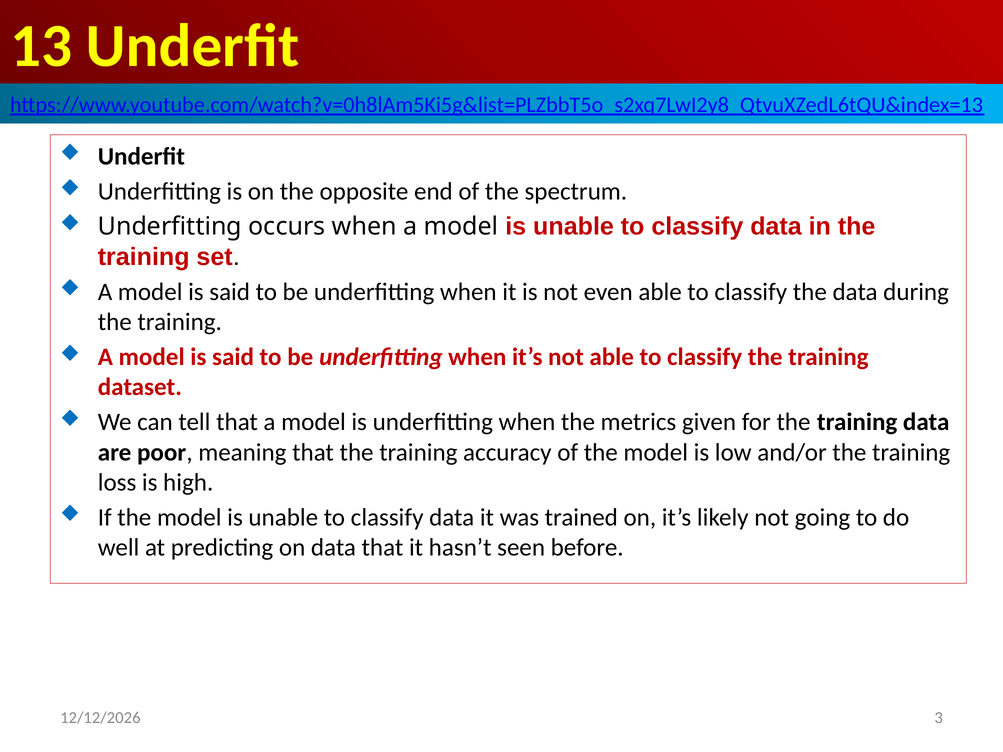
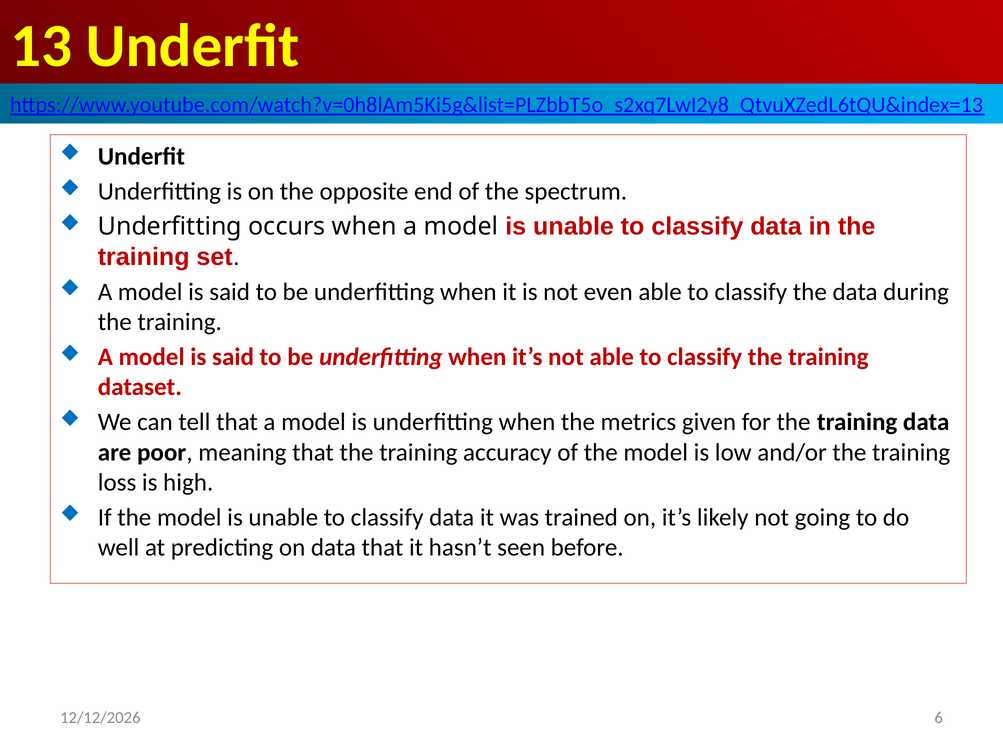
3: 3 -> 6 (939, 718)
